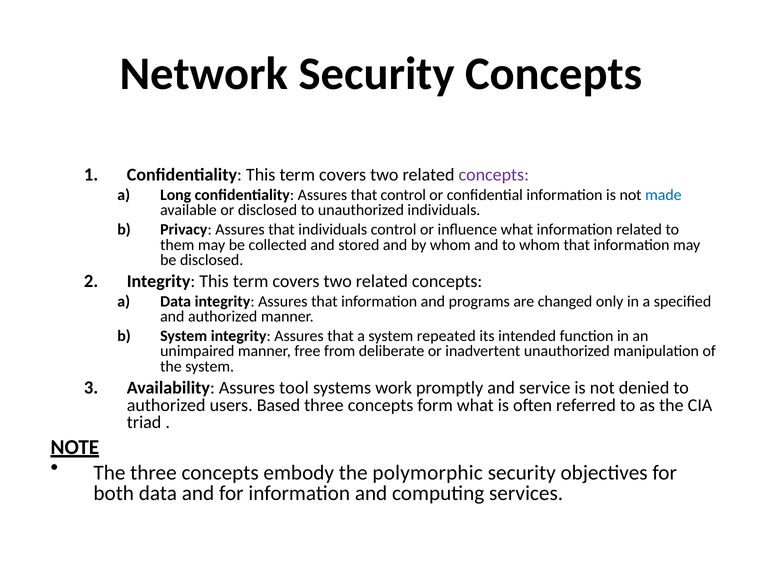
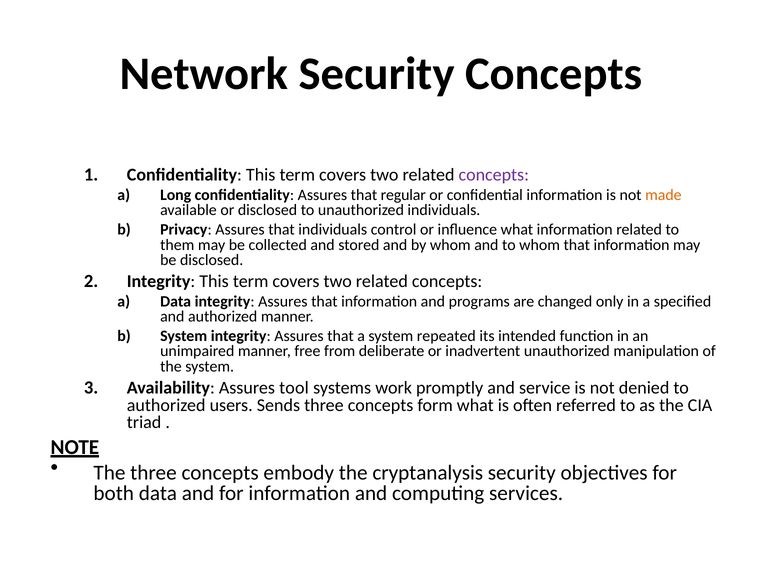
that control: control -> regular (403, 195)
made colour: blue -> orange (663, 195)
Based: Based -> Sends (278, 405)
polymorphic: polymorphic -> cryptanalysis (428, 473)
